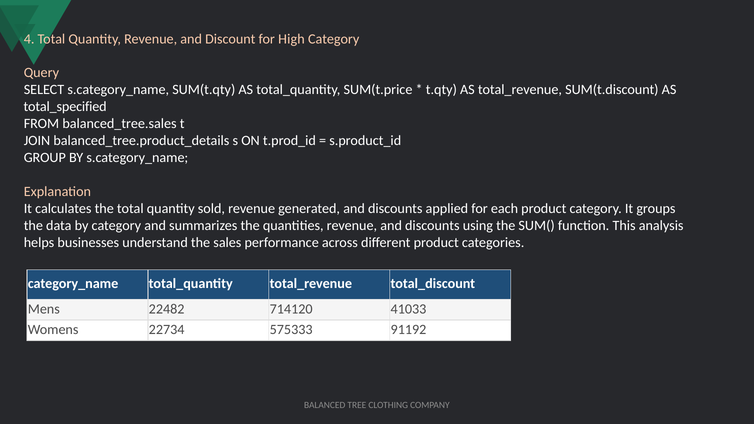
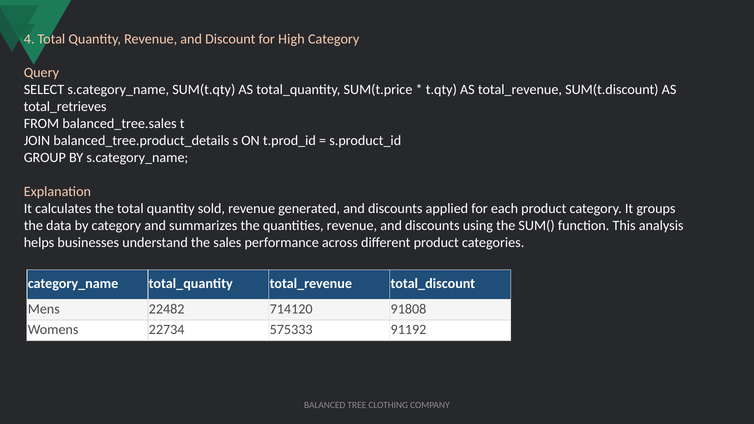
total_specified: total_specified -> total_retrieves (65, 107)
41033: 41033 -> 91808 (408, 309)
